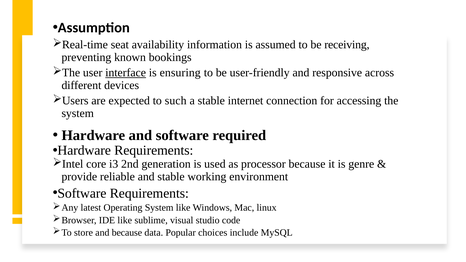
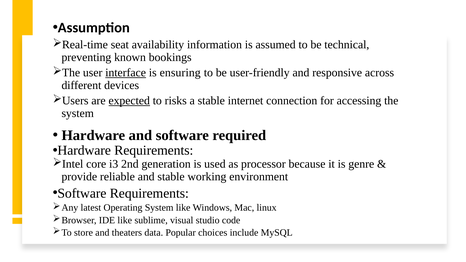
receiving: receiving -> technical (347, 45)
expected underline: none -> present (129, 101)
such: such -> risks (176, 101)
and because: because -> theaters (127, 233)
